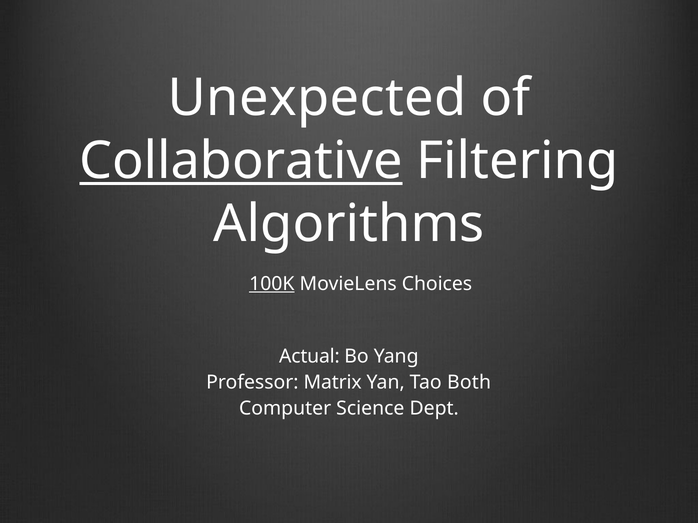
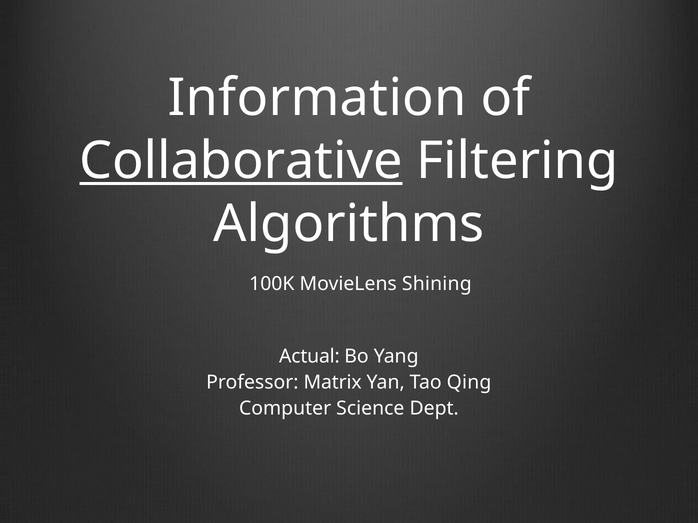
Unexpected: Unexpected -> Information (317, 98)
100K underline: present -> none (272, 284)
Choices: Choices -> Shining (437, 284)
Both: Both -> Qing (469, 383)
